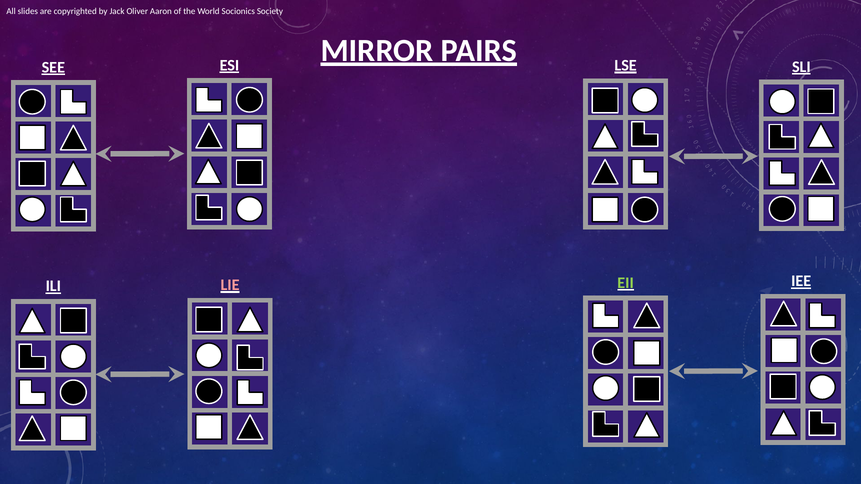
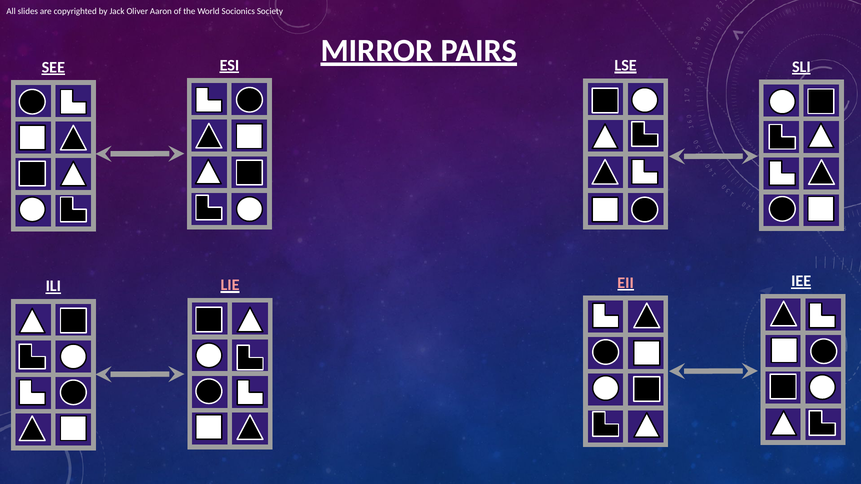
EII colour: light green -> pink (626, 283)
